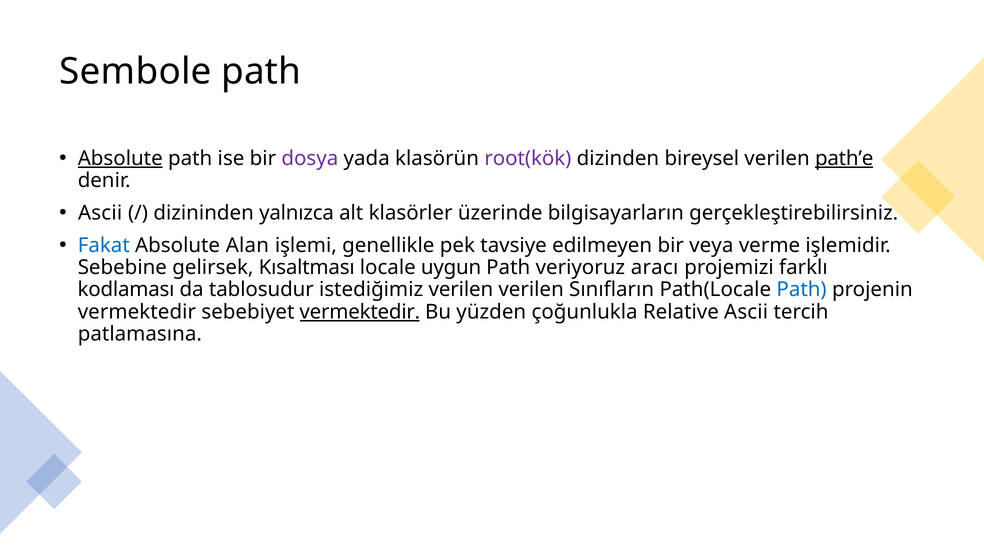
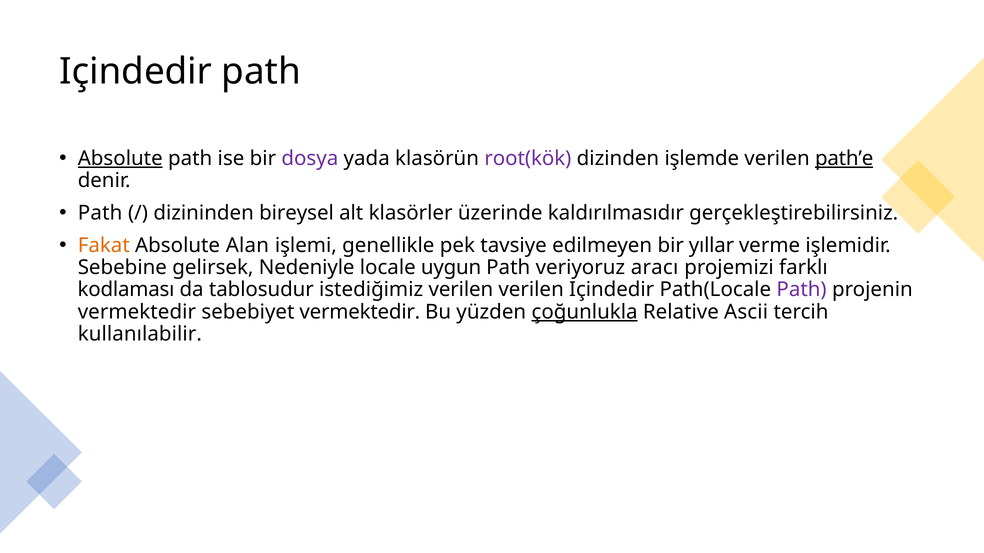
Sembole: Sembole -> Içindedir (136, 72)
bireysel: bireysel -> işlemde (702, 159)
Ascii: Ascii -> Path (100, 213)
yalnızca: yalnızca -> bireysel (296, 213)
bilgisayarların: bilgisayarların -> kaldırılmasıdır (616, 213)
Fakat colour: blue -> orange (104, 246)
veya: veya -> yıllar (711, 246)
Kısaltması: Kısaltması -> Nedeniyle (307, 268)
verilen Sınıfların: Sınıfların -> Içindedir (612, 290)
Path colour: blue -> purple (802, 290)
vermektedir underline: present -> none (360, 312)
çoğunlukla underline: none -> present (585, 312)
patlamasına: patlamasına -> kullanılabilir (140, 334)
